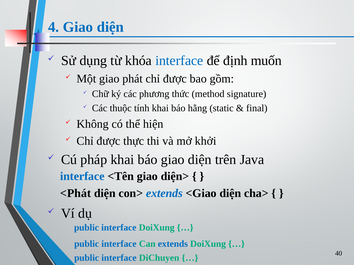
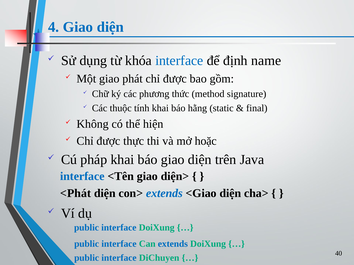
muốn: muốn -> name (266, 61)
khởi: khởi -> hoặc (206, 141)
